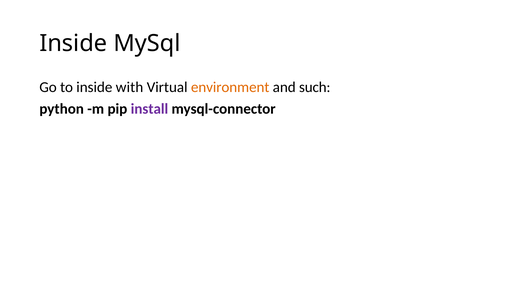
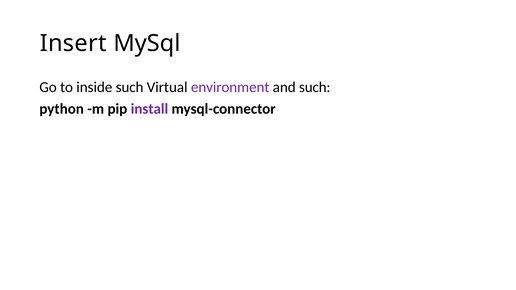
Inside: Inside -> Insert (73, 43)
inside with: with -> such (130, 87)
environment colour: orange -> purple (230, 87)
